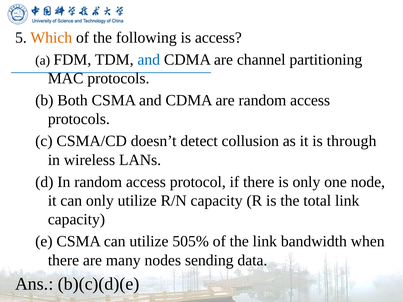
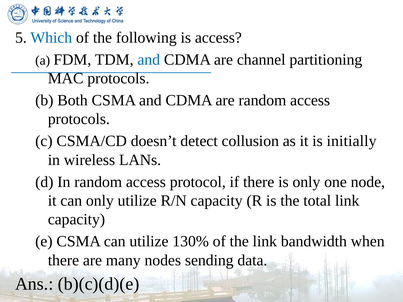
Which colour: orange -> blue (51, 38)
through: through -> initially (352, 141)
505%: 505% -> 130% (191, 242)
